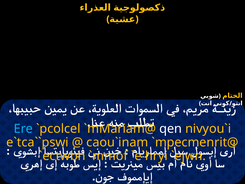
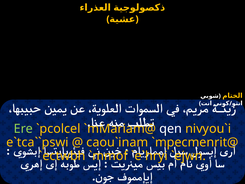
Ere colour: light blue -> light green (23, 129)
